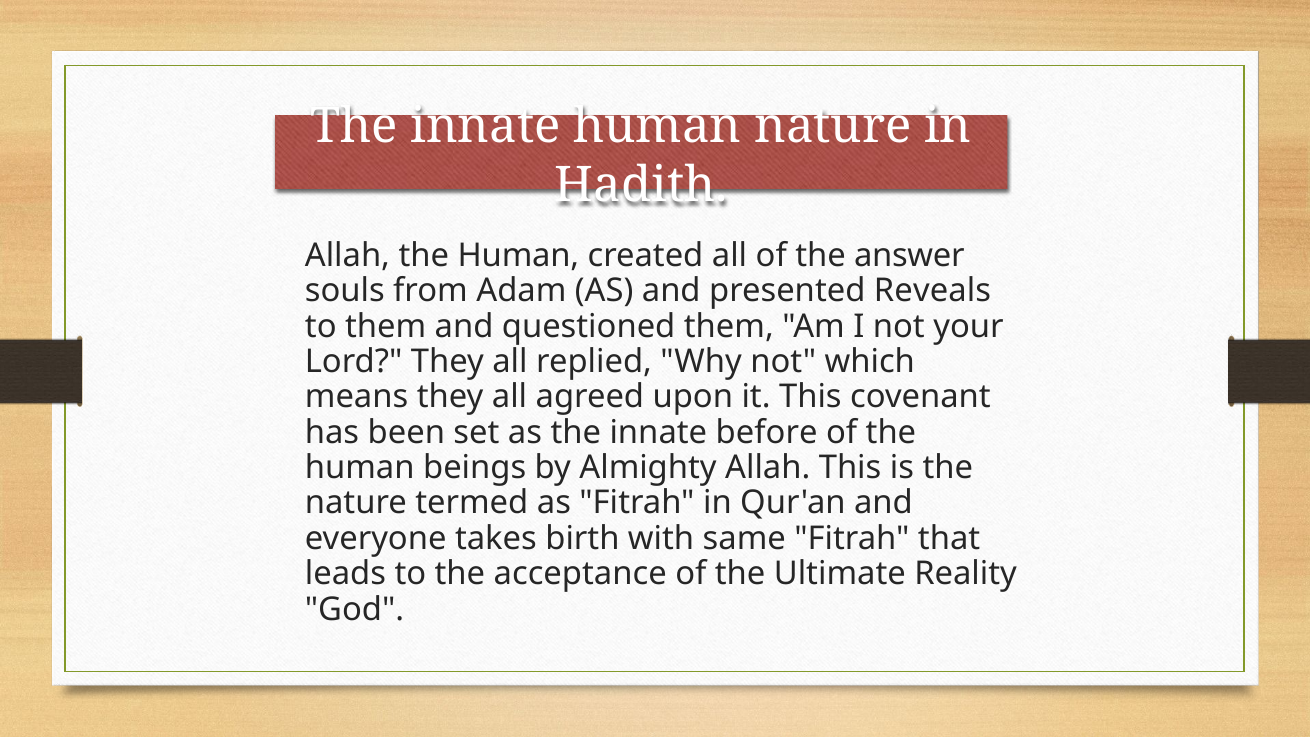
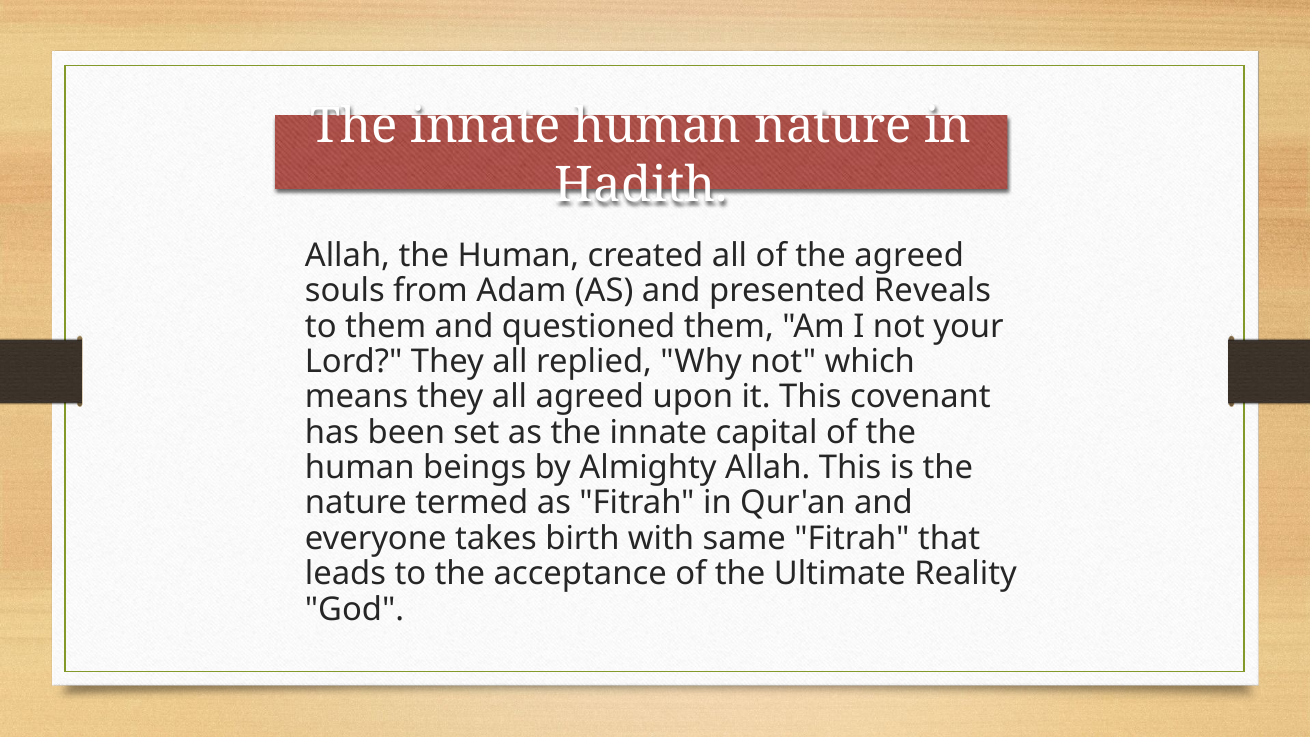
the answer: answer -> agreed (909, 256)
before: before -> capital (767, 432)
